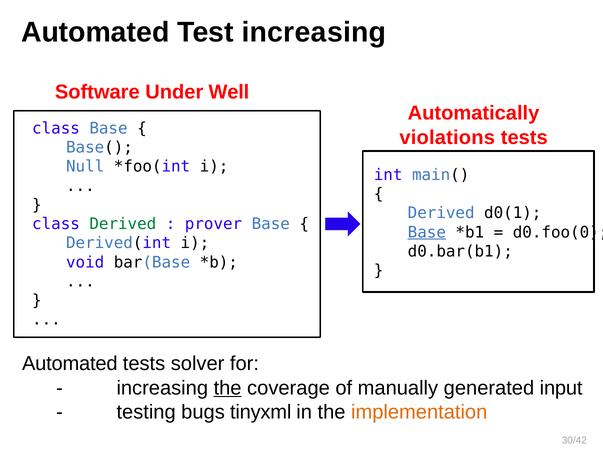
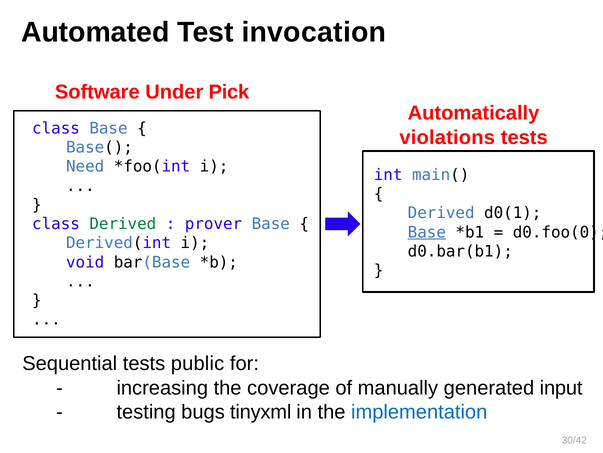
Test increasing: increasing -> invocation (314, 32)
Well: Well -> Pick (229, 92)
Null: Null -> Need (85, 166)
Automated: Automated -> Sequential (70, 363)
solver: solver -> public (197, 363)
the underline: present -> none (228, 387)
implementation colour: orange -> blue (419, 411)
